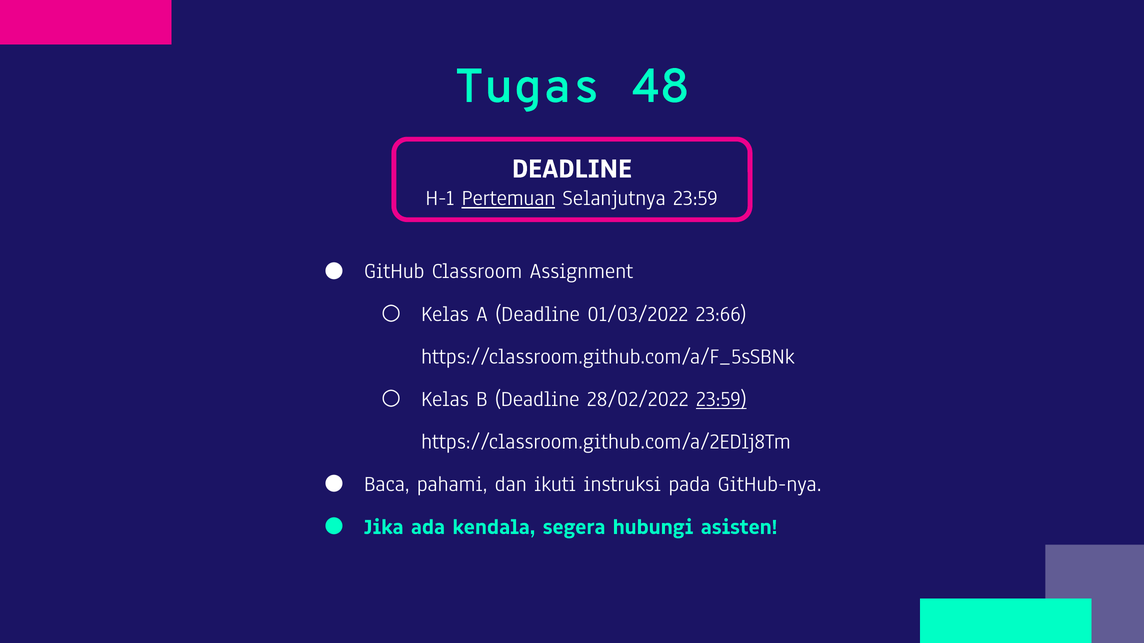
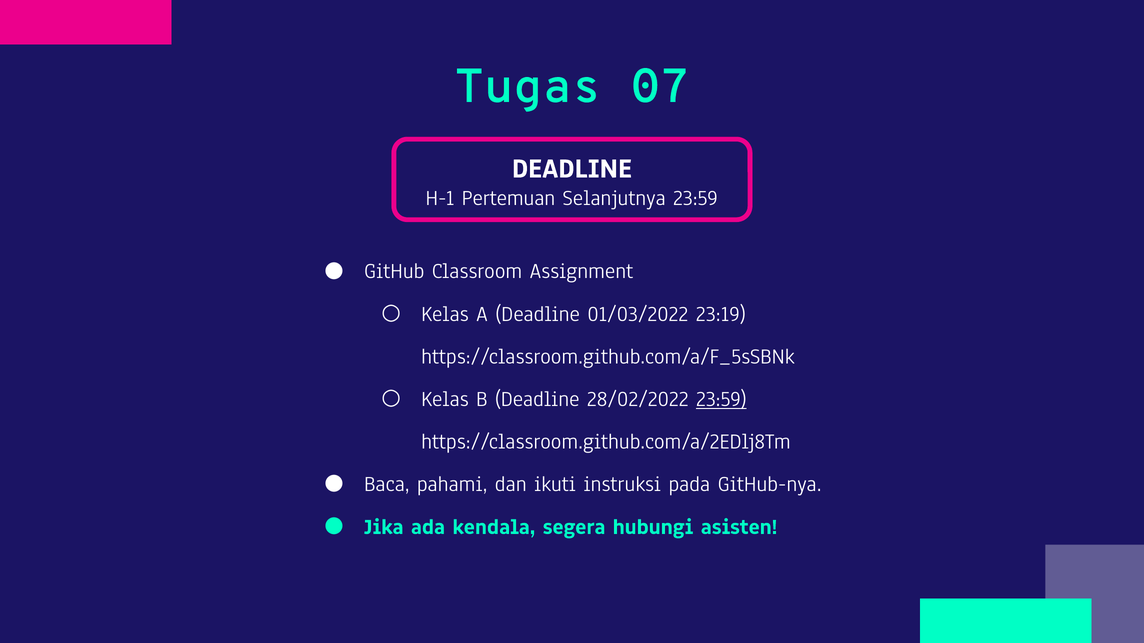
48: 48 -> 07 (660, 86)
Pertemuan underline: present -> none (508, 198)
23:66: 23:66 -> 23:19 (721, 314)
